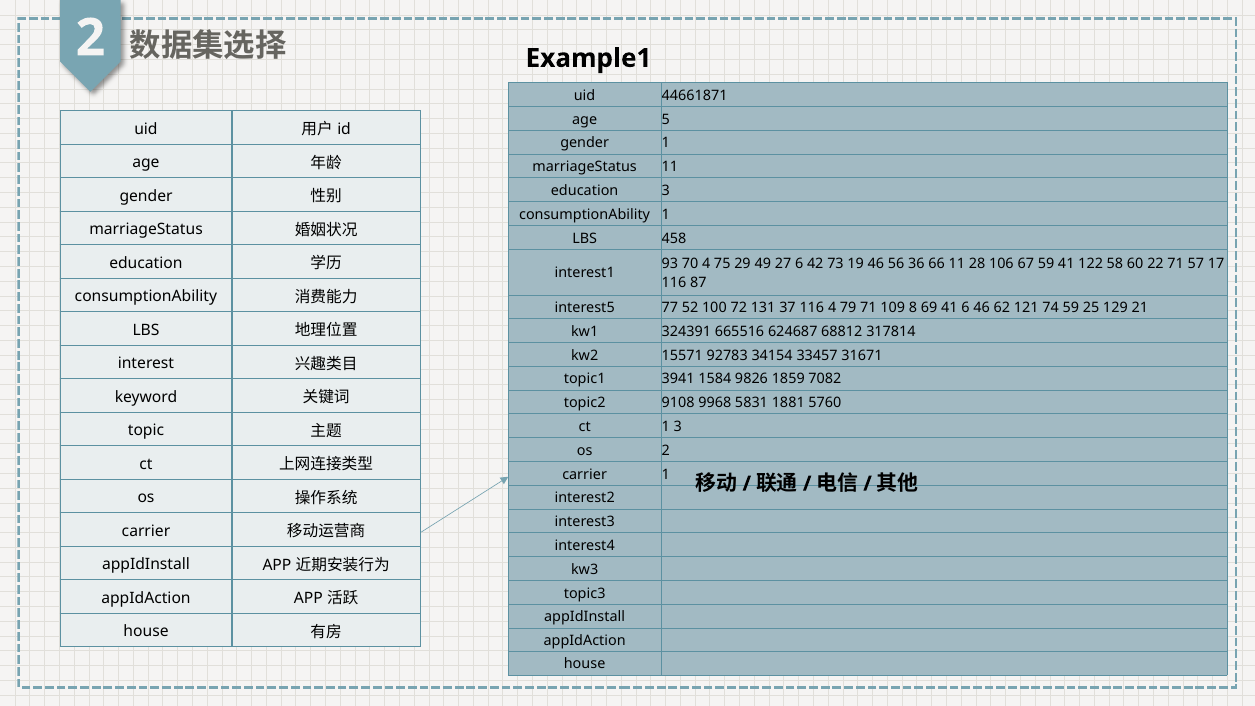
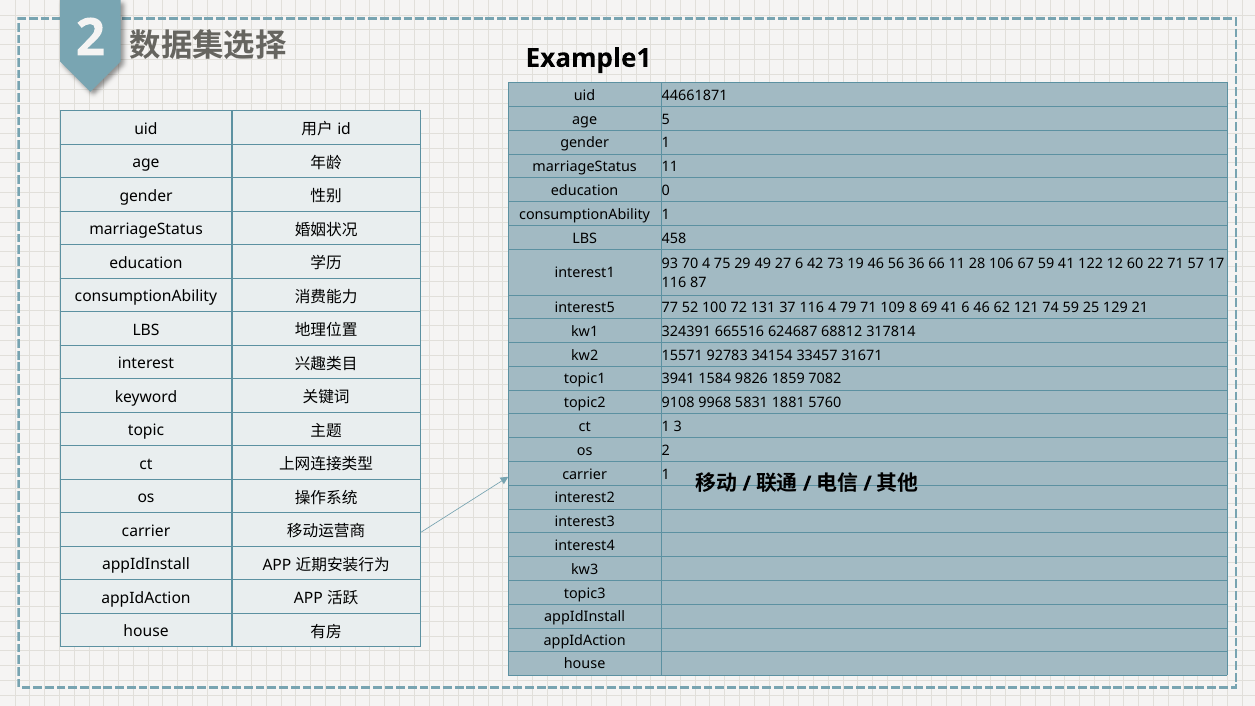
education 3: 3 -> 0 (666, 191)
58: 58 -> 12 (1115, 263)
